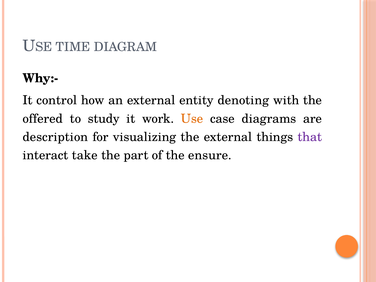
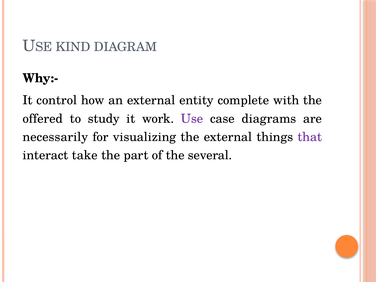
TIME: TIME -> KIND (73, 47)
denoting: denoting -> complete (243, 100)
Use colour: orange -> purple (192, 119)
description: description -> necessarily (55, 137)
ensure: ensure -> several (210, 155)
